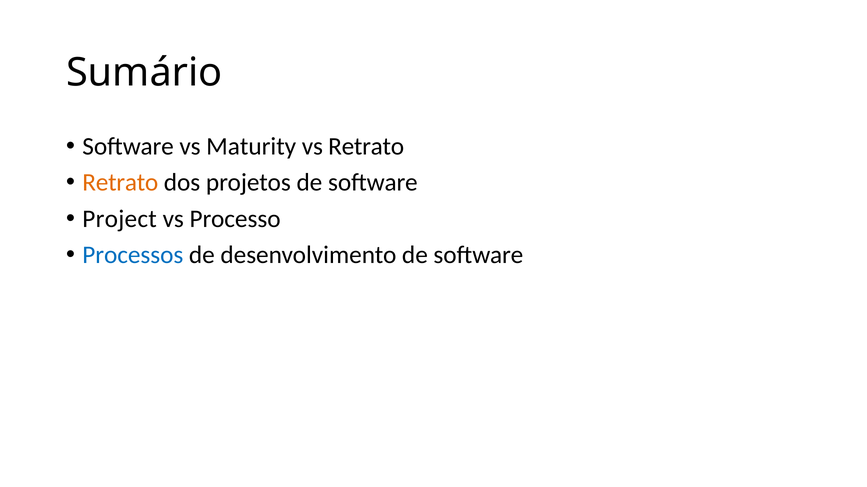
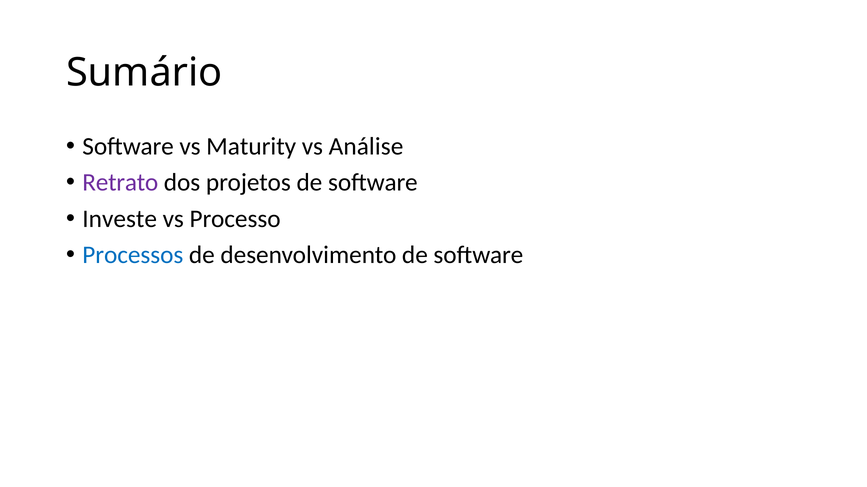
vs Retrato: Retrato -> Análise (366, 147)
Retrato colour: orange -> purple (120, 183)
Project: Project -> Investe (120, 219)
